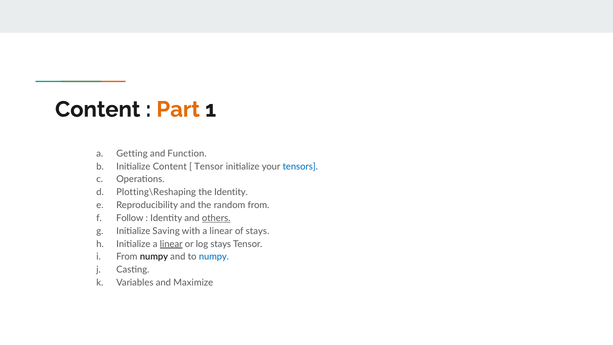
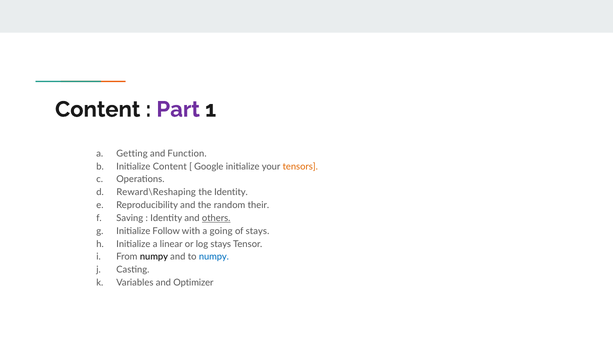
Part colour: orange -> purple (178, 109)
Tensor: Tensor -> Google (209, 166)
tensors colour: blue -> orange (300, 166)
Plotting\Reshaping: Plotting\Reshaping -> Reward\Reshaping (156, 192)
random from: from -> their (258, 205)
Follow: Follow -> Saving (130, 218)
Saving: Saving -> Follow (166, 231)
with a linear: linear -> going (221, 231)
linear underline: present -> none (171, 244)
Maximize: Maximize -> Optimizer (193, 283)
